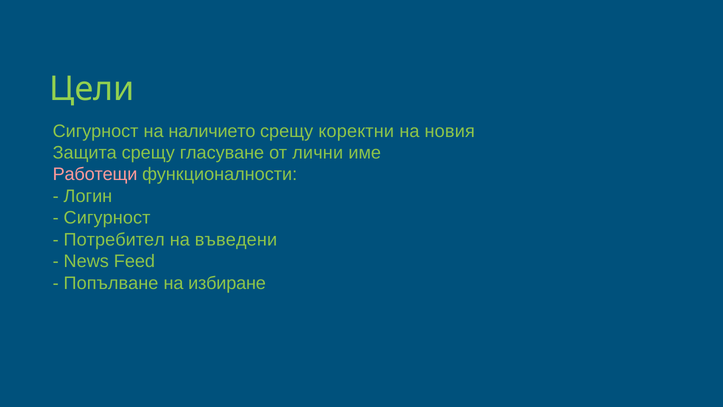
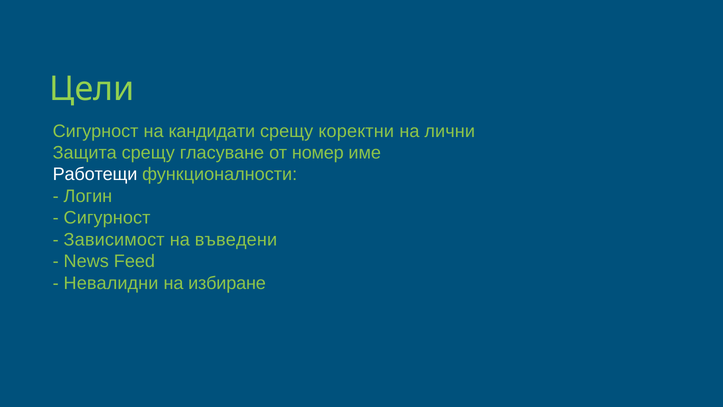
наличието: наличието -> кандидати (212, 131)
новия: новия -> лични (450, 131)
лични: лични -> номер (318, 153)
Работещи colour: pink -> white (95, 174)
Потребител: Потребител -> Зависимост (114, 239)
Попълване: Попълване -> Невалидни (111, 283)
